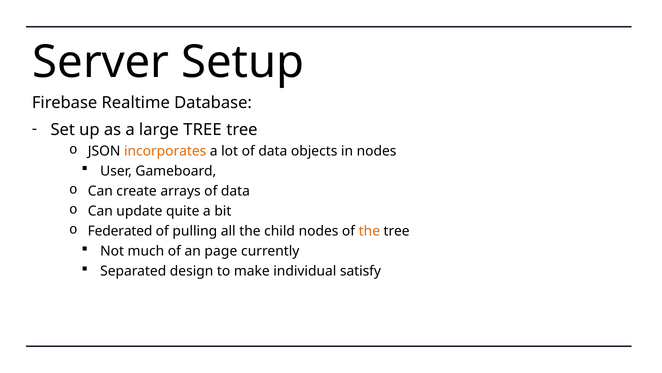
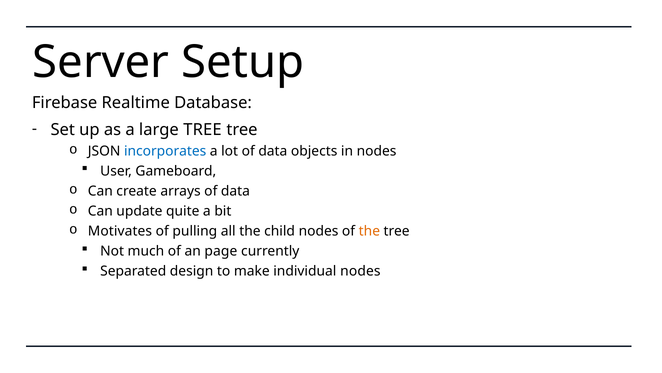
incorporates colour: orange -> blue (165, 151)
Federated: Federated -> Motivates (120, 231)
individual satisfy: satisfy -> nodes (360, 271)
